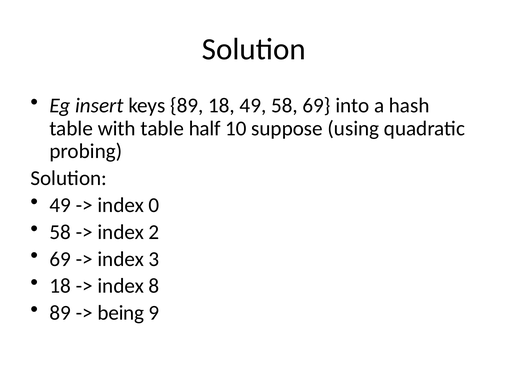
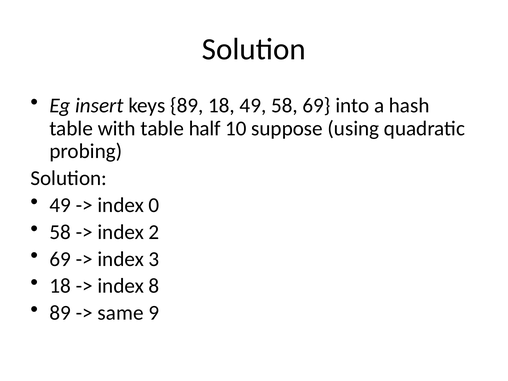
being: being -> same (121, 313)
